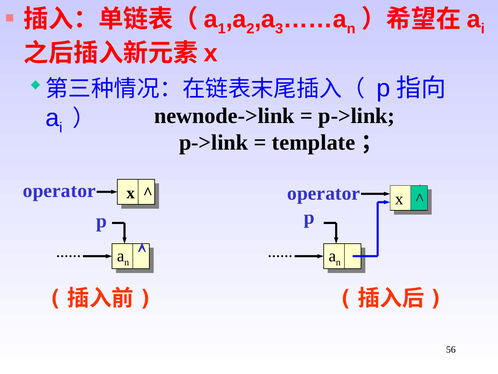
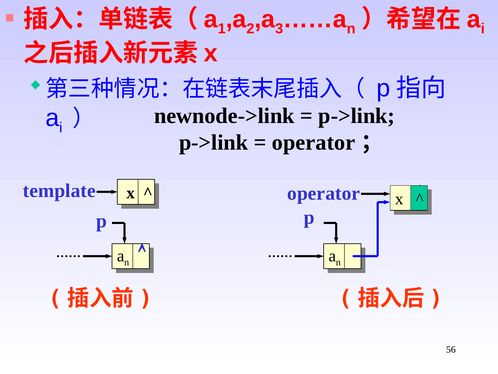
template: template -> operator (314, 142)
operator: operator -> template (59, 190)
